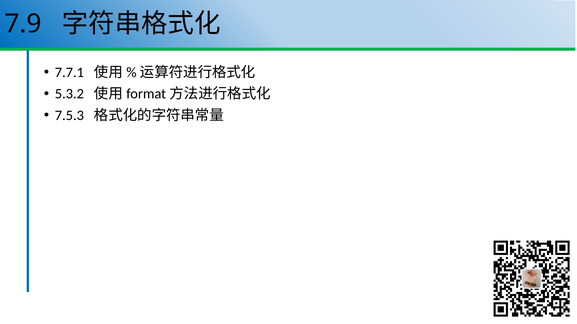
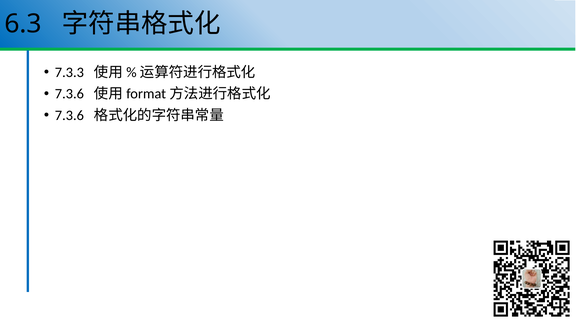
7.9: 7.9 -> 6.3 (23, 24)
7.7.1: 7.7.1 -> 7.3.3 (69, 72)
5.3.2: 5.3.2 -> 7.3.6 (69, 94)
7.5.3: 7.5.3 -> 7.3.6 (69, 116)
